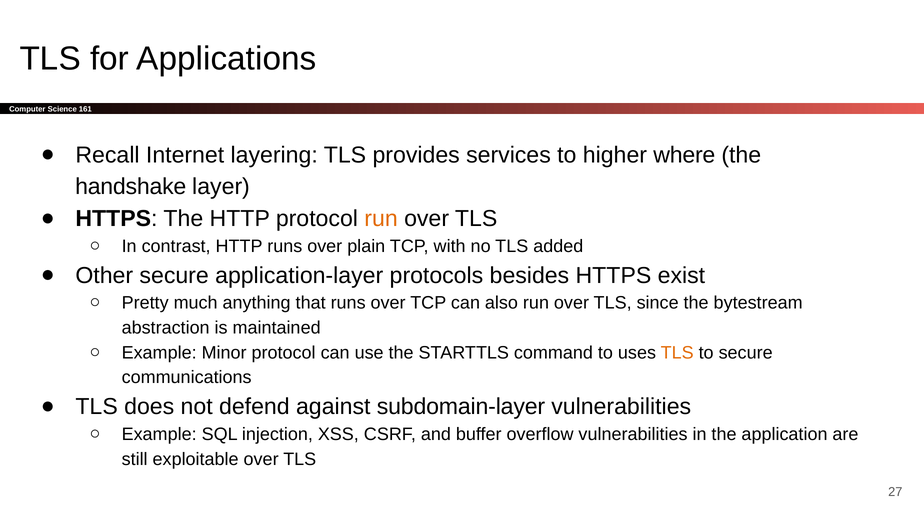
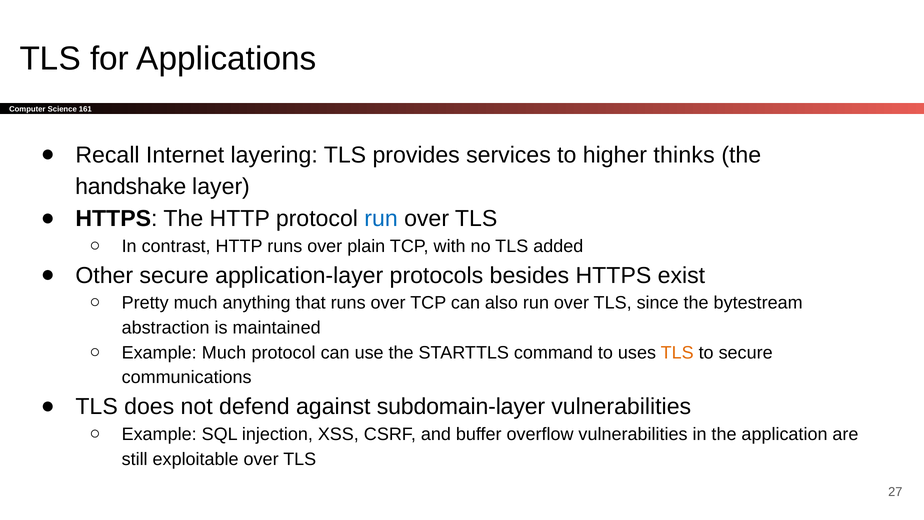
where: where -> thinks (684, 155)
run colour: orange -> blue (381, 219)
Example Minor: Minor -> Much (224, 353)
